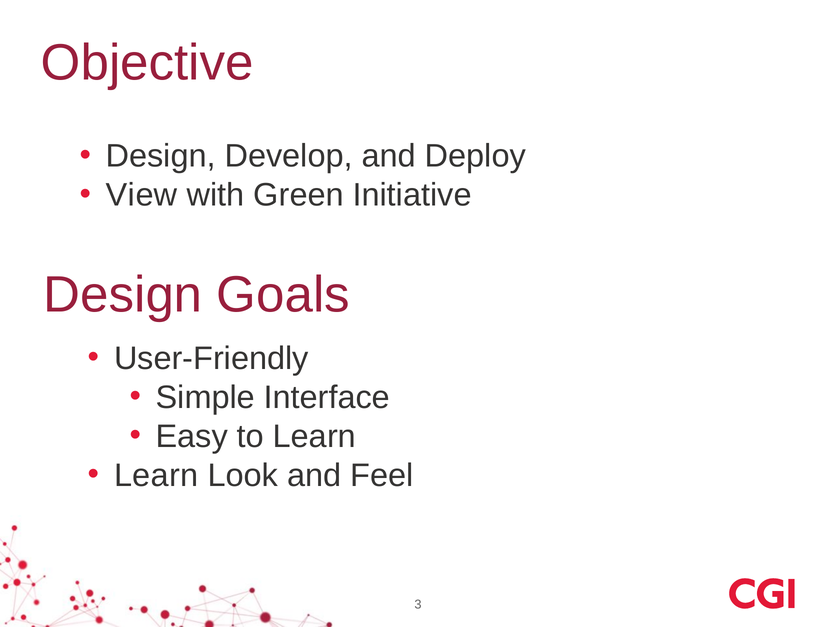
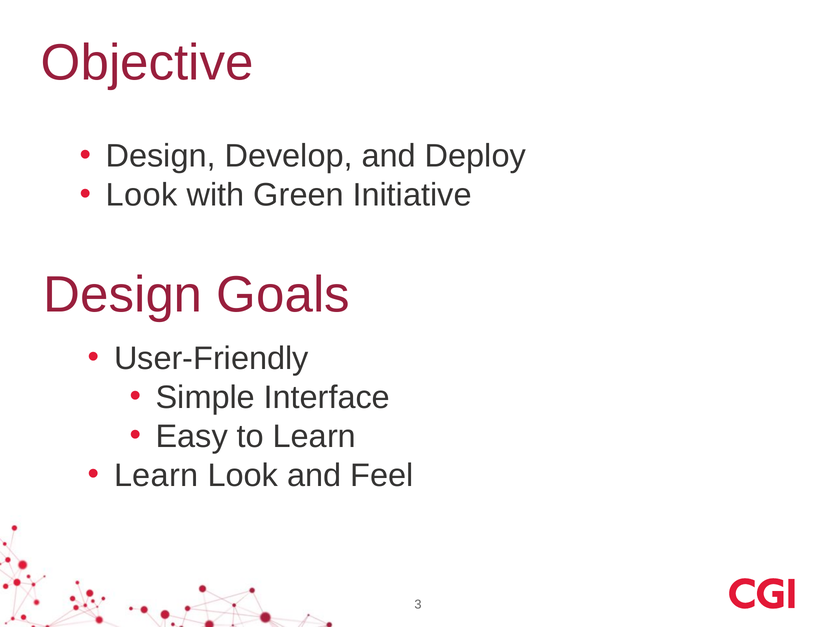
View: View -> Look (142, 195)
